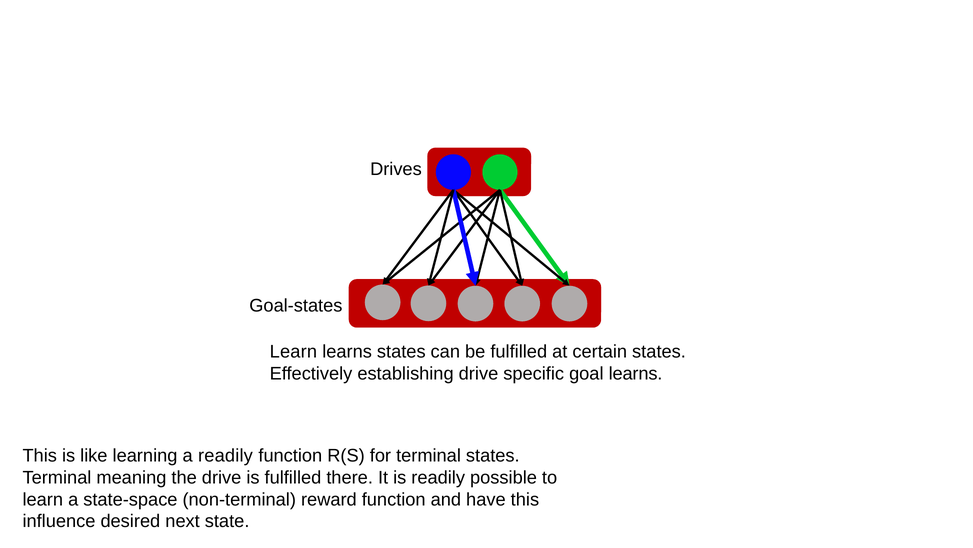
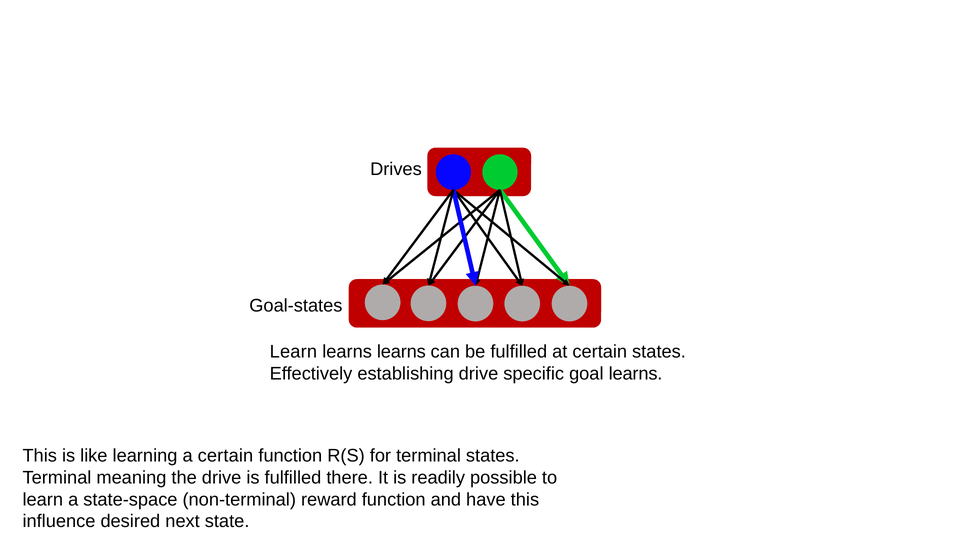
learns states: states -> learns (401, 351)
a readily: readily -> certain (225, 455)
